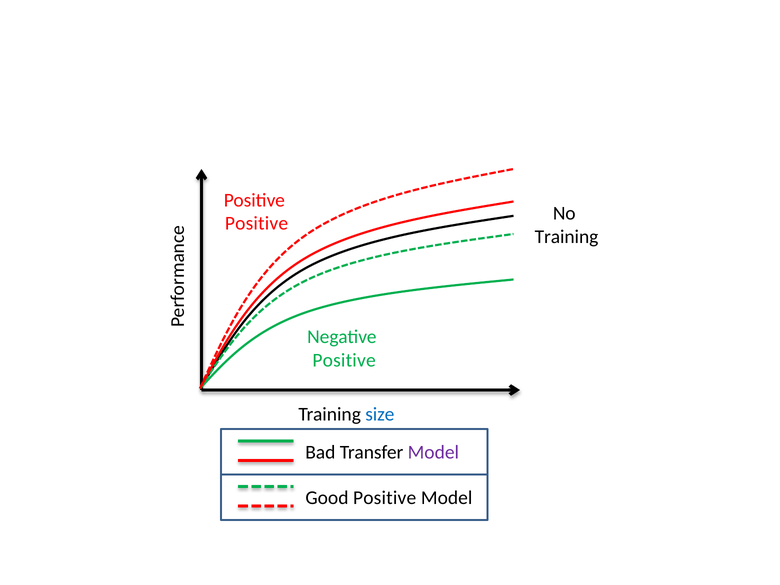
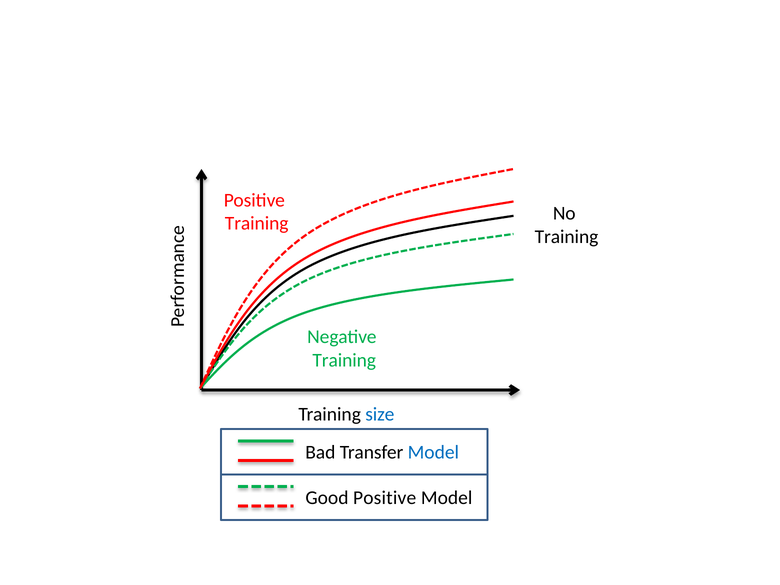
Positive: Positive -> Training (257, 224)
Positive: Positive -> Training (344, 360)
Model colour: purple -> blue (433, 452)
